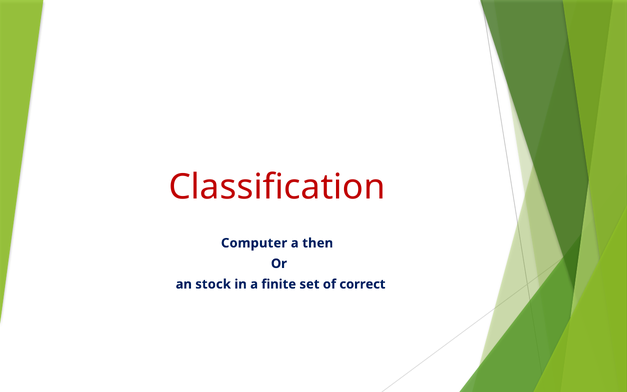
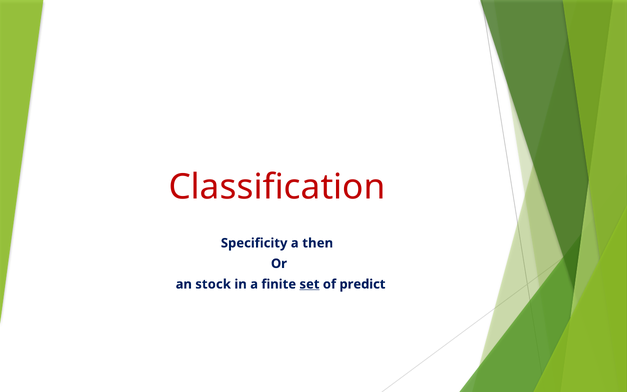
Computer: Computer -> Specificity (254, 243)
set underline: none -> present (309, 284)
correct: correct -> predict (362, 284)
